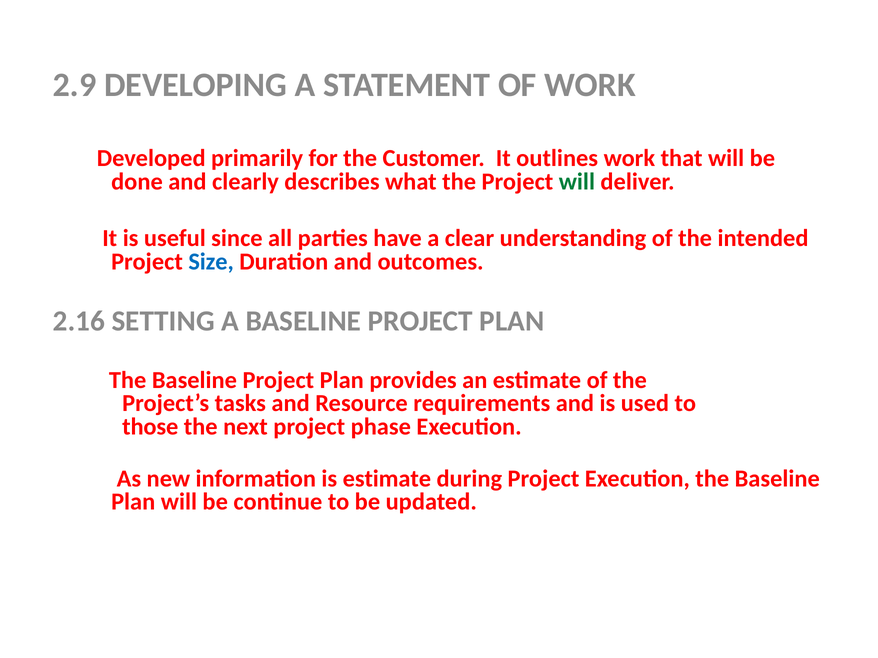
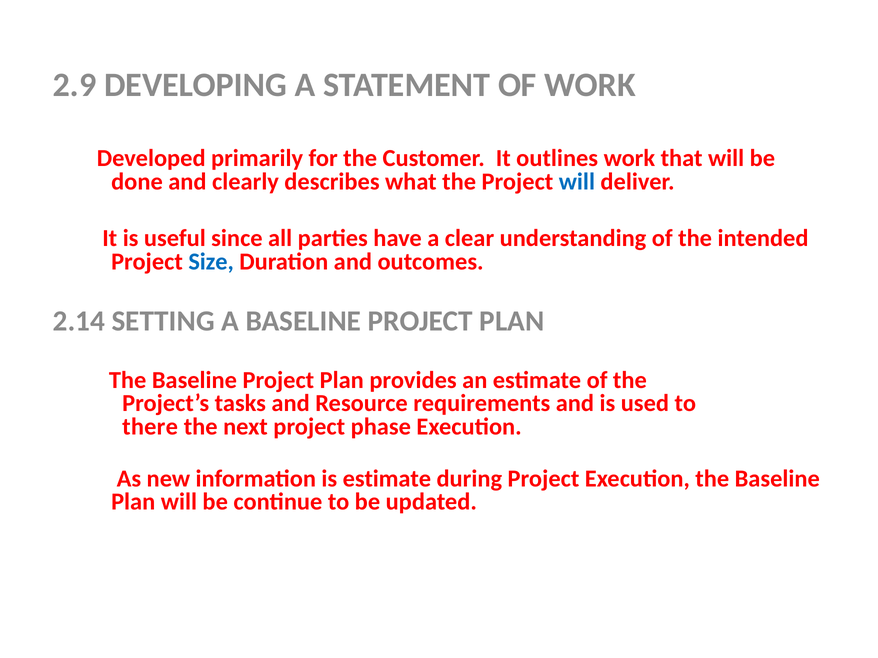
will colour: green -> blue (577, 182)
2.16: 2.16 -> 2.14 (79, 321)
those: those -> there (150, 427)
